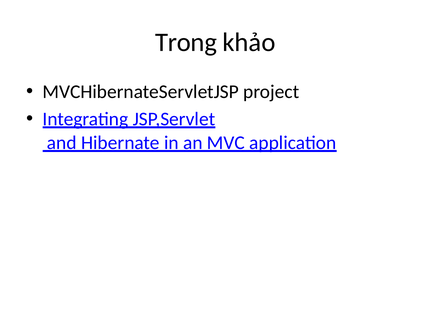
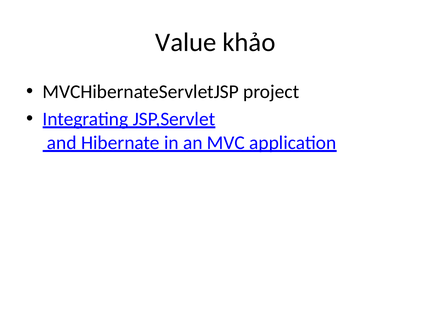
Trong: Trong -> Value (186, 42)
